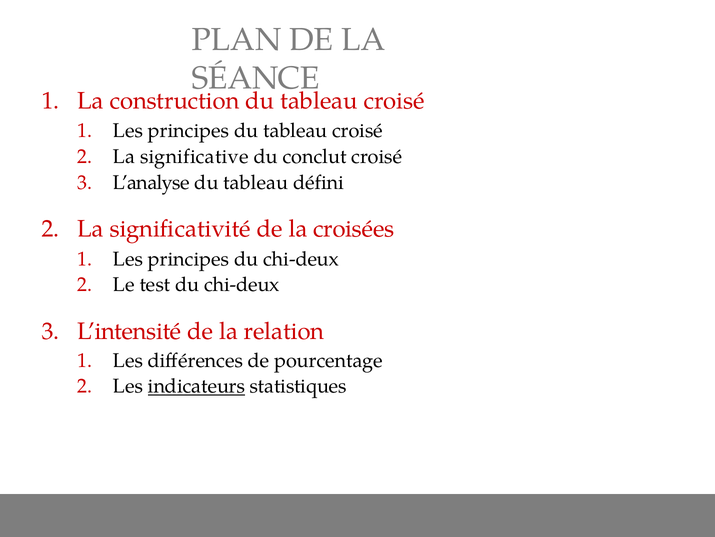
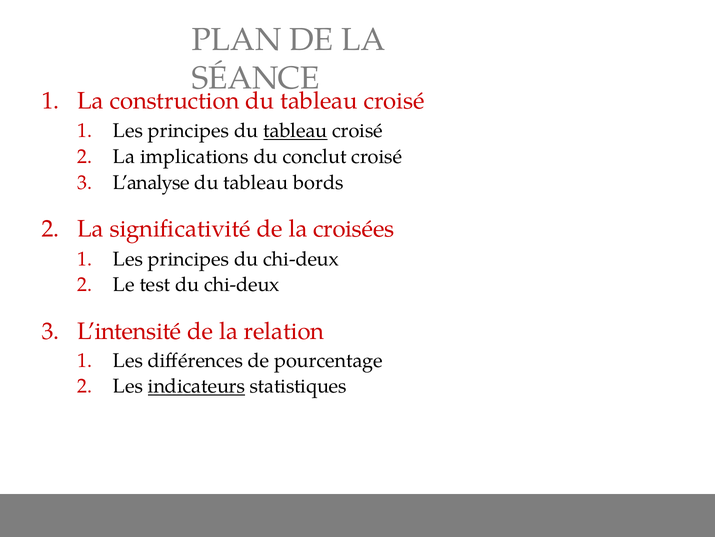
tableau underline: none -> present (295, 131)
significative: significative -> implications (194, 156)
défini: défini -> bords (318, 182)
